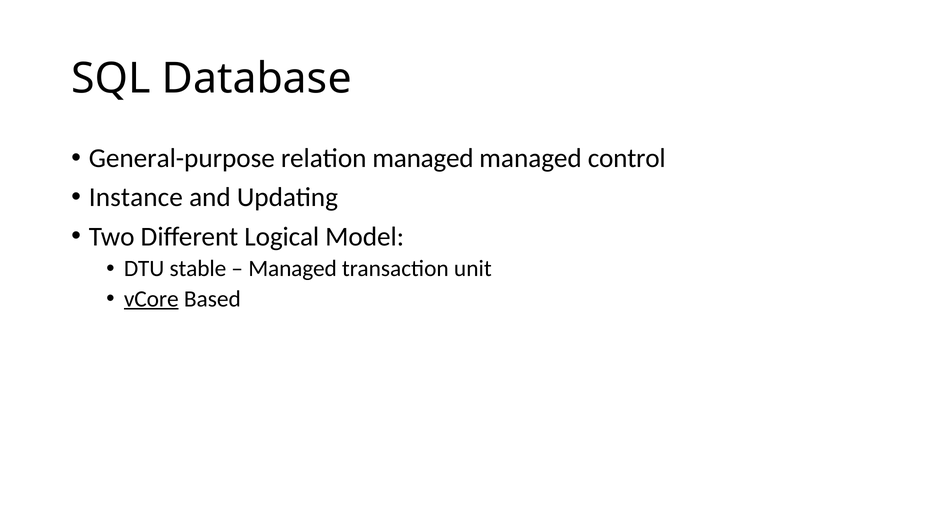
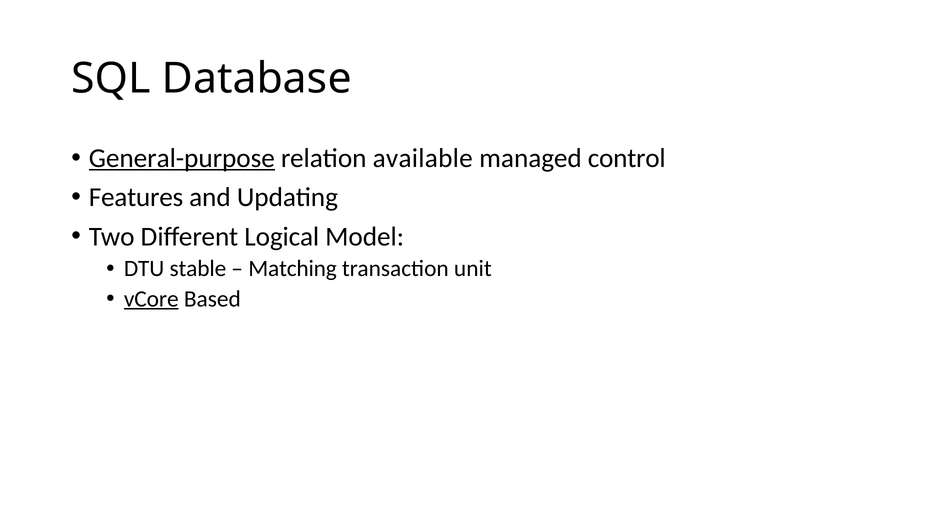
General-purpose underline: none -> present (182, 158)
relation managed: managed -> available (423, 158)
Instance: Instance -> Features (136, 197)
Managed: Managed -> Matching (293, 269)
